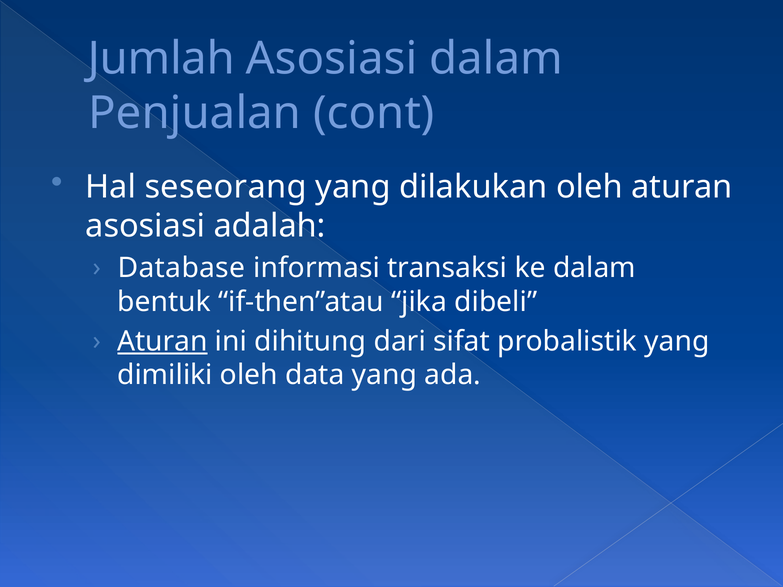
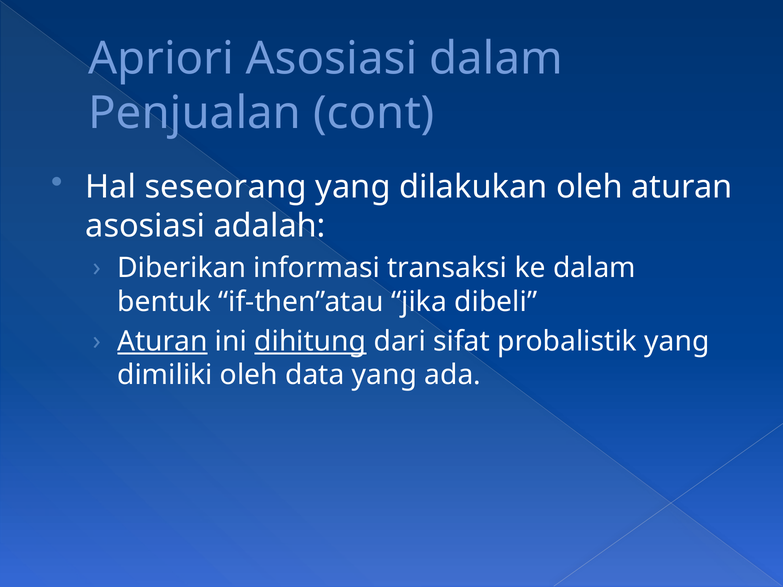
Jumlah: Jumlah -> Apriori (161, 59)
Database: Database -> Diberikan (182, 268)
dihitung underline: none -> present (310, 341)
